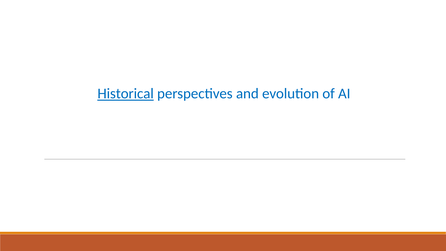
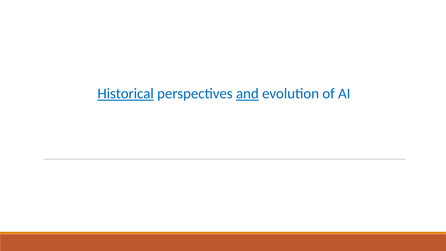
and underline: none -> present (247, 94)
